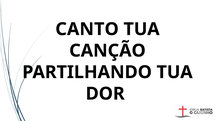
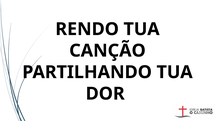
CANTO: CANTO -> RENDO (87, 29)
